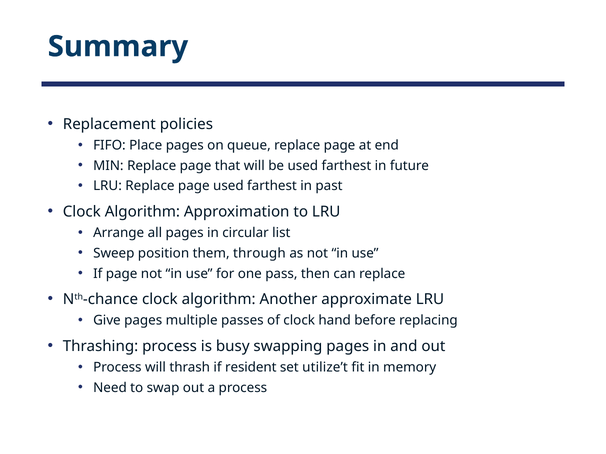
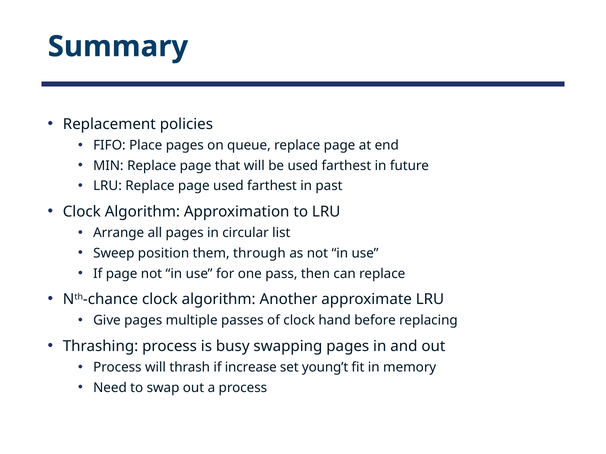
resident: resident -> increase (251, 368)
utilize’t: utilize’t -> young’t (325, 368)
